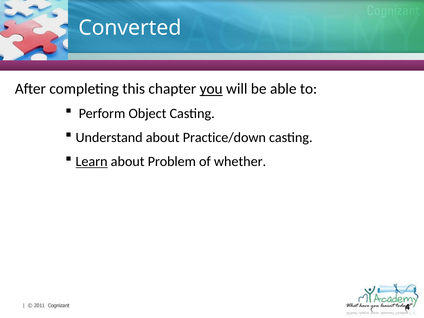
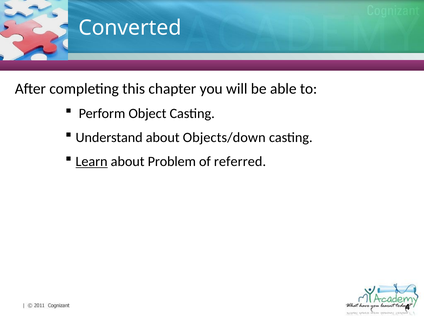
you underline: present -> none (211, 89)
Practice/down: Practice/down -> Objects/down (224, 138)
whether: whether -> referred (240, 162)
